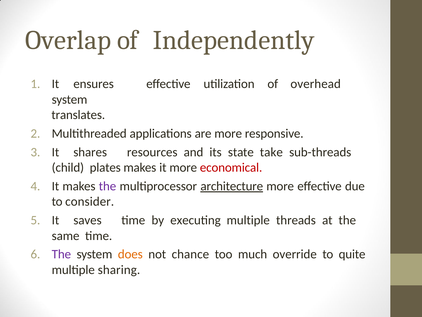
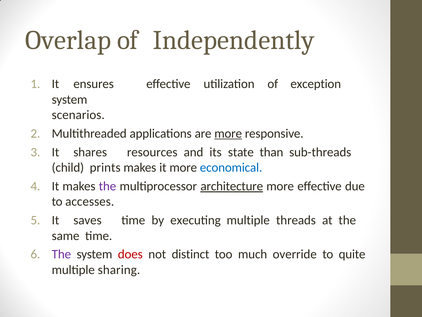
overhead: overhead -> exception (316, 84)
translates: translates -> scenarios (78, 115)
more underline: none -> present (228, 133)
take: take -> than (271, 152)
plates: plates -> prints (105, 167)
economical colour: red -> blue (231, 167)
consider: consider -> accesses (90, 201)
does colour: orange -> red (130, 254)
chance: chance -> distinct (190, 254)
